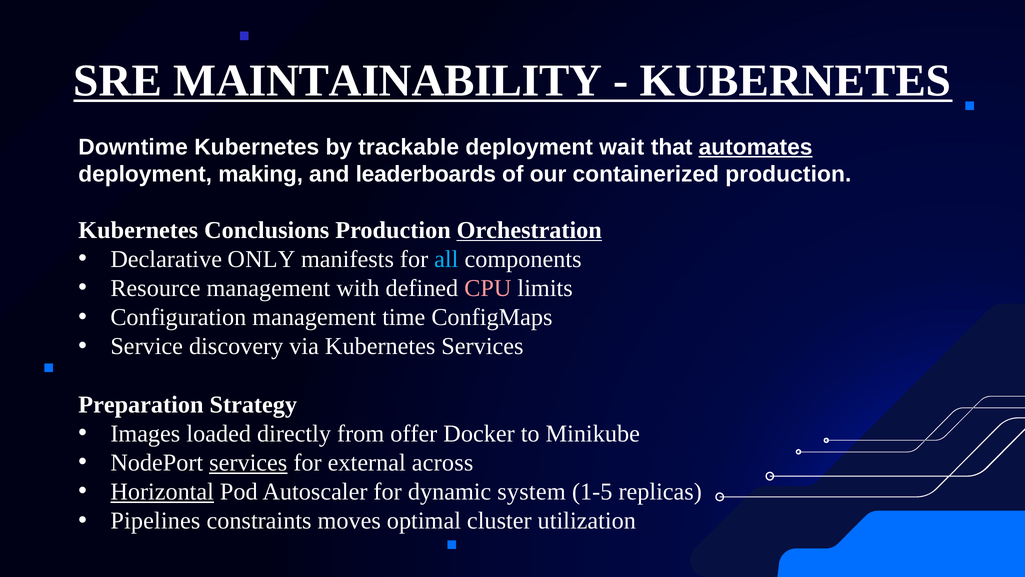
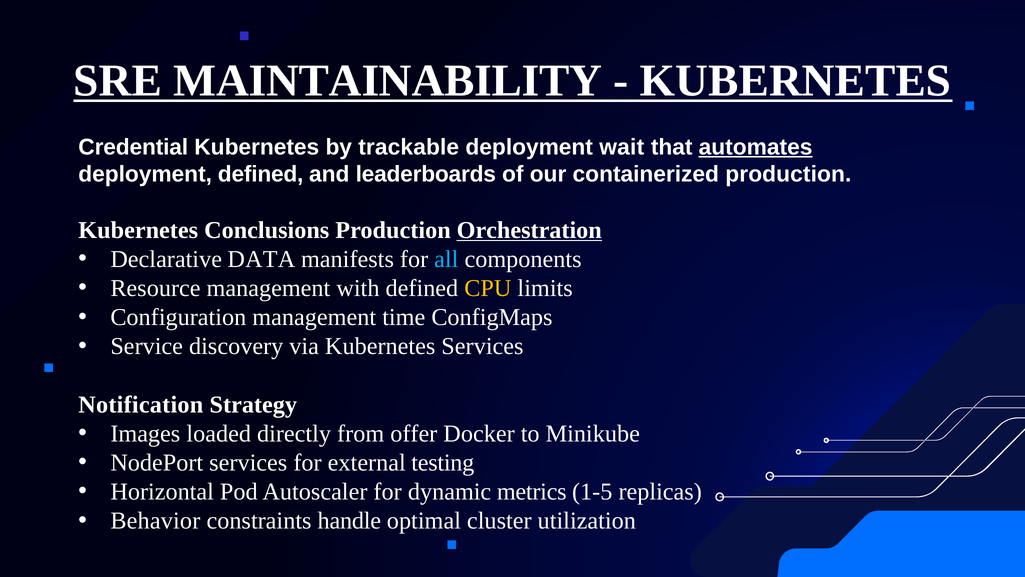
Downtime: Downtime -> Credential (133, 147)
deployment making: making -> defined (261, 174)
ONLY: ONLY -> DATA (261, 259)
CPU colour: pink -> yellow (488, 288)
Preparation: Preparation -> Notification (141, 404)
services underline: present -> none (248, 462)
across: across -> testing (443, 462)
Horizontal underline: present -> none (162, 491)
system: system -> metrics (532, 491)
Pipelines: Pipelines -> Behavior (155, 520)
moves: moves -> handle (349, 520)
